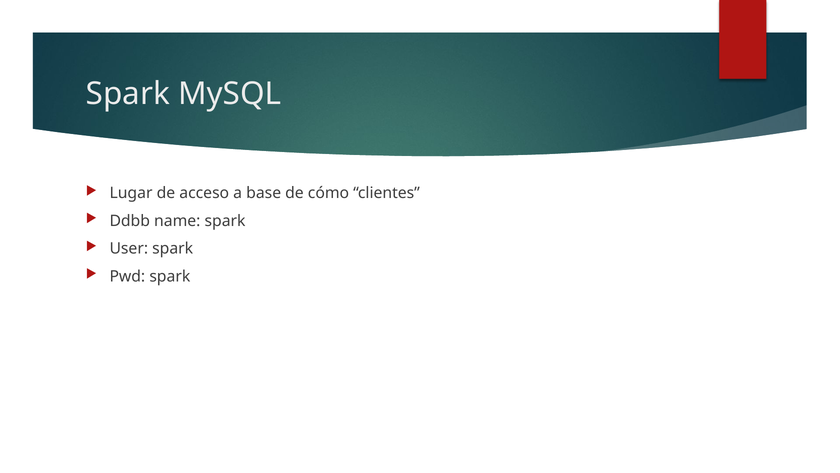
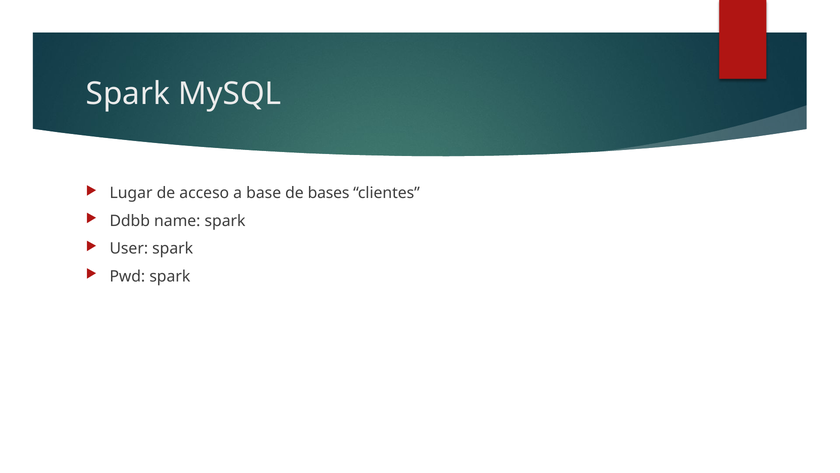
cómo: cómo -> bases (329, 193)
